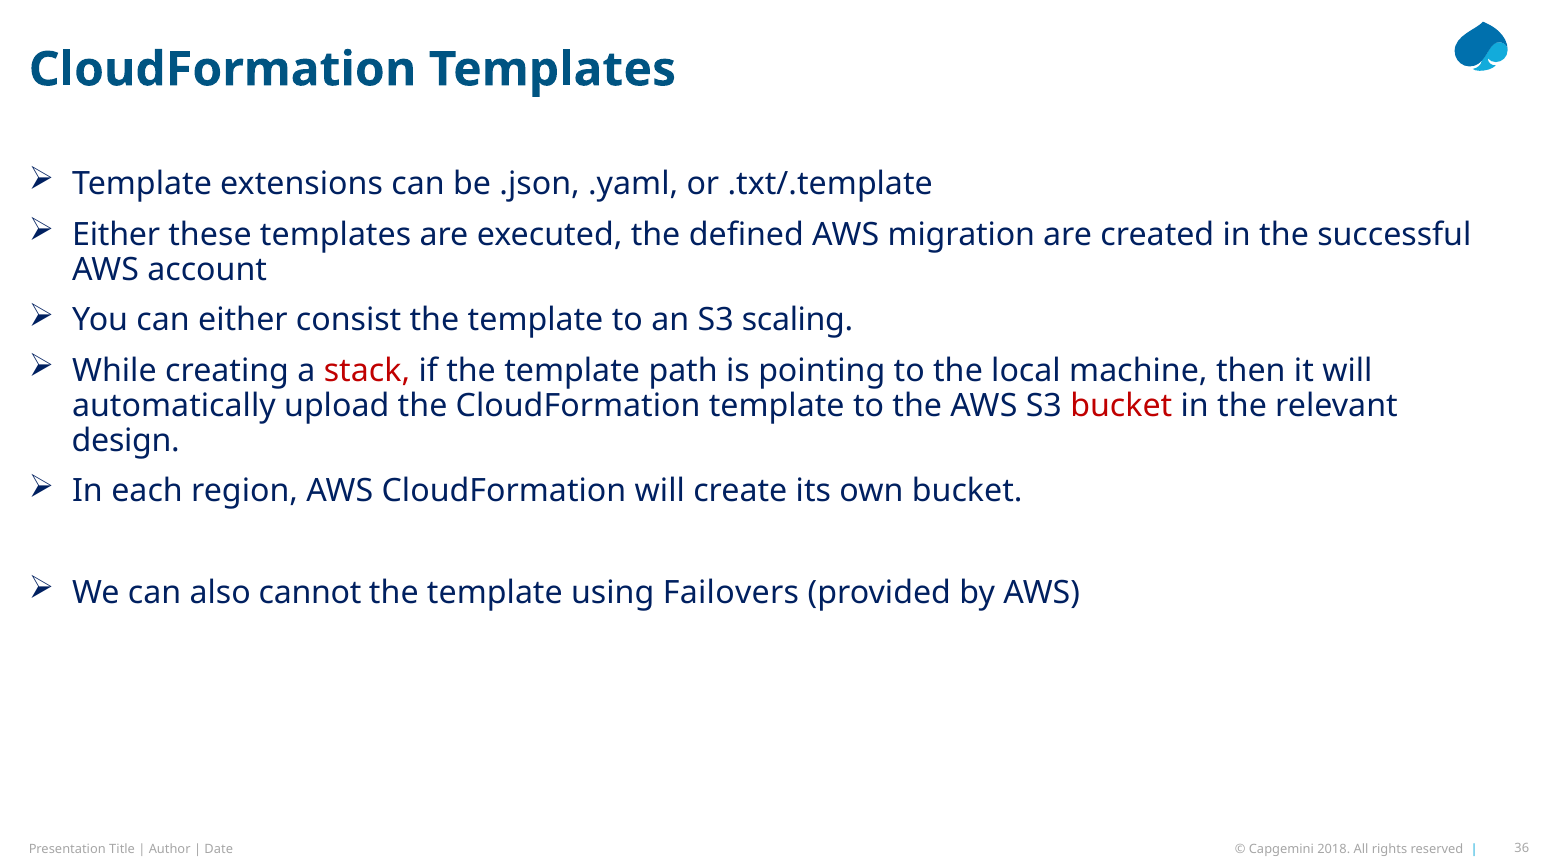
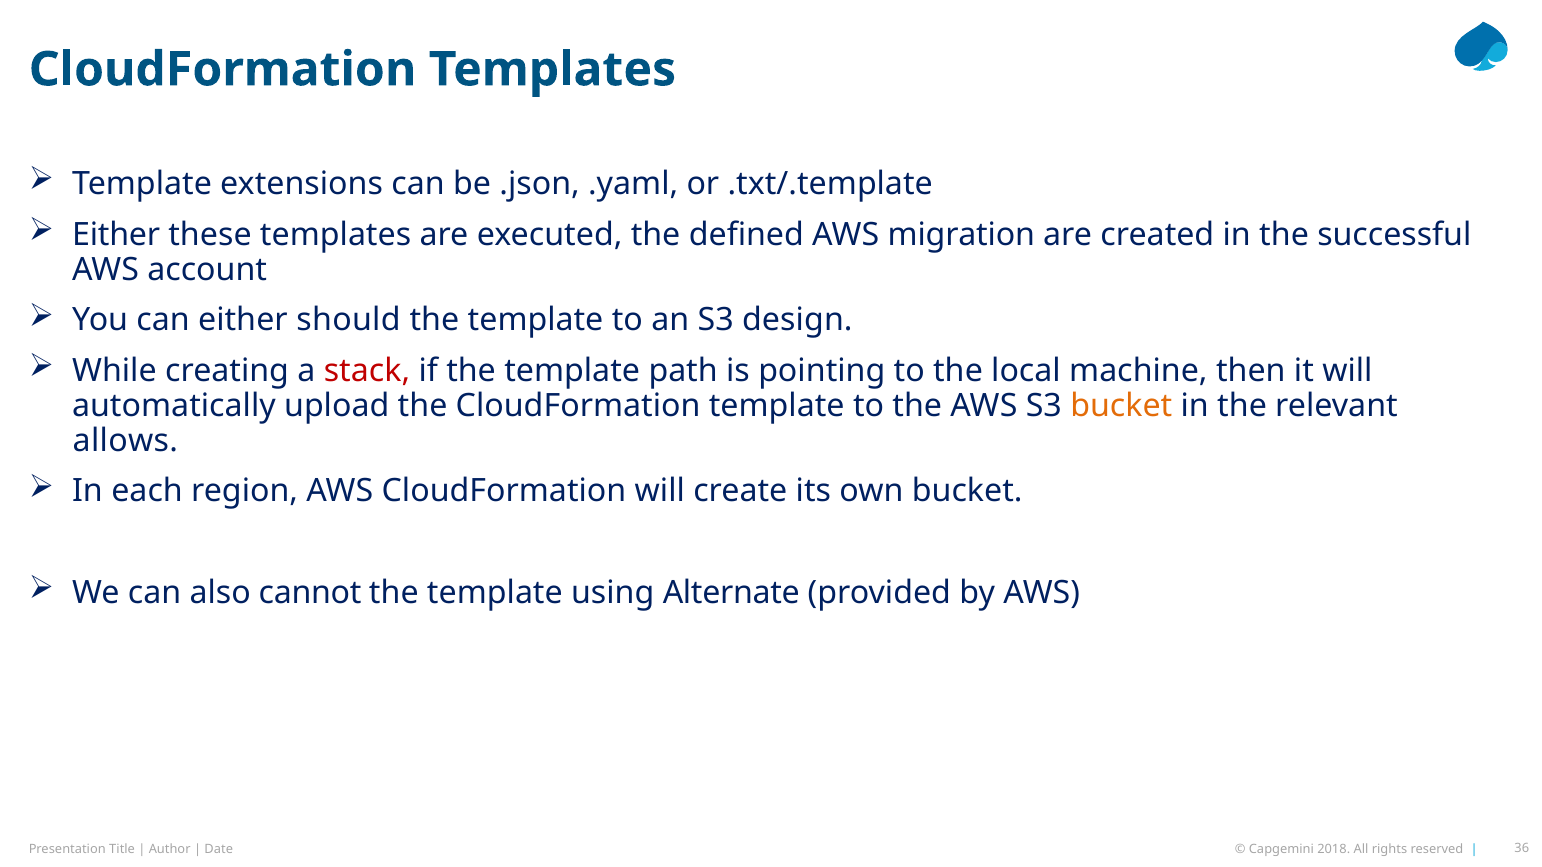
consist: consist -> should (348, 320)
scaling: scaling -> design (797, 320)
bucket colour: red -> orange (1121, 406)
design: design -> allows (125, 441)
Failovers: Failovers -> Alternate (731, 593)
